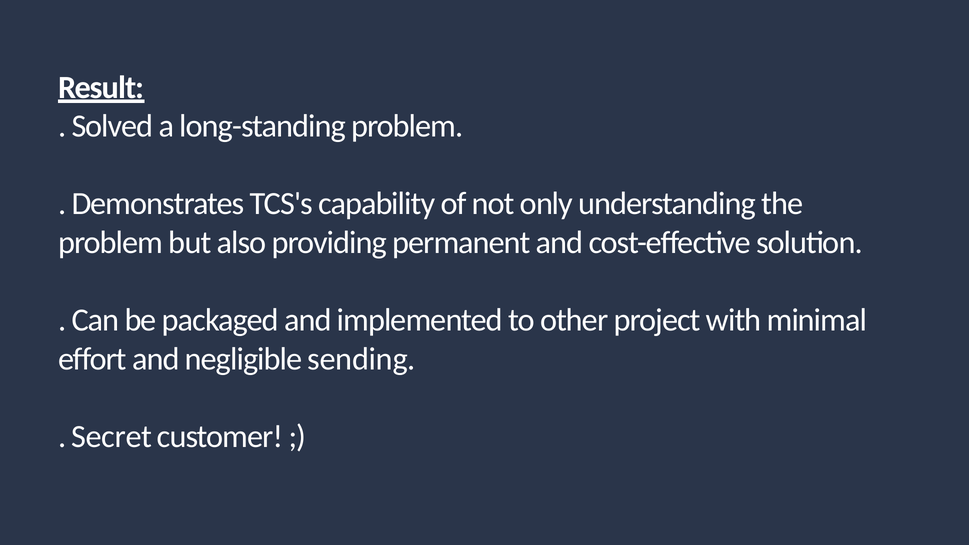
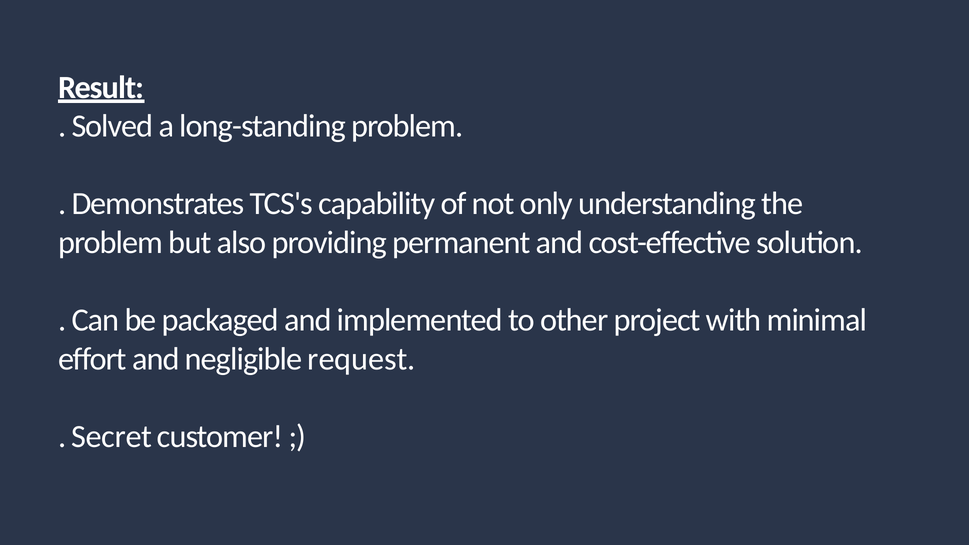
sending: sending -> request (361, 359)
